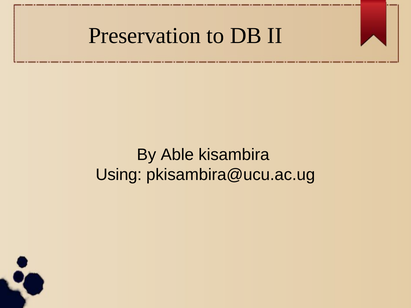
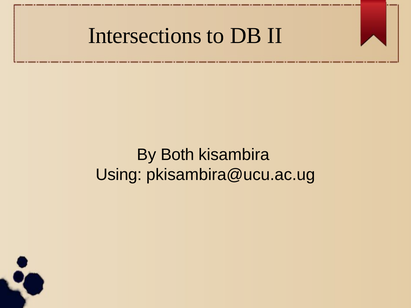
Preservation: Preservation -> Intersections (145, 36)
Able: Able -> Both (177, 155)
